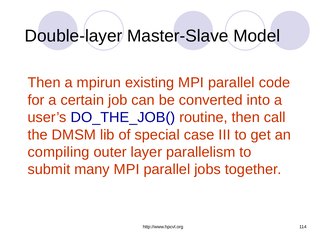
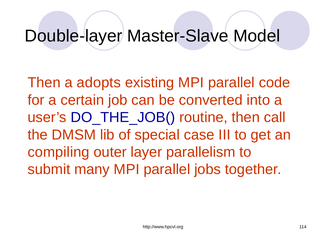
mpirun: mpirun -> adopts (99, 83)
